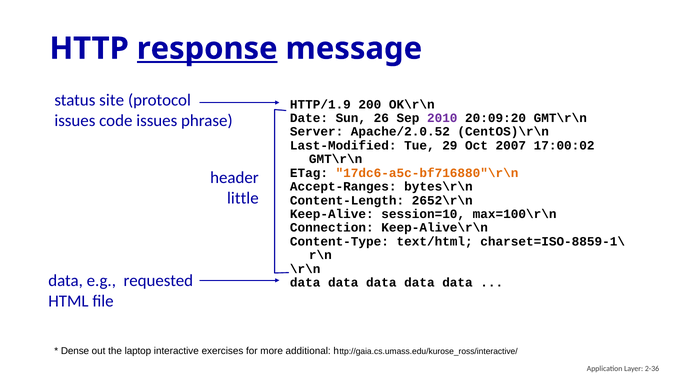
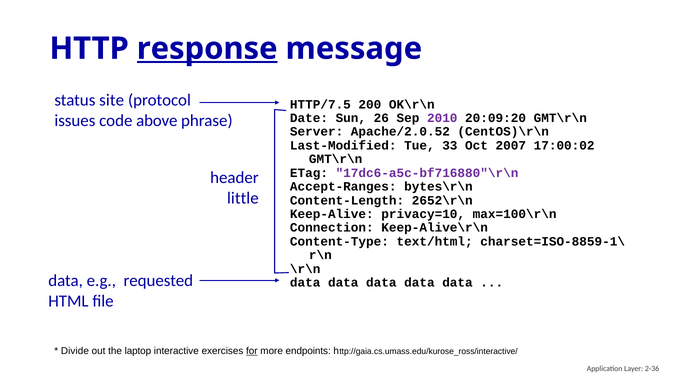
HTTP/1.9: HTTP/1.9 -> HTTP/7.5 (320, 104)
code issues: issues -> above (157, 121)
29: 29 -> 33 (450, 145)
17dc6-a5c-bf716880"\r\n colour: orange -> purple (427, 173)
session=10: session=10 -> privacy=10 (423, 214)
Dense: Dense -> Divide (75, 351)
for underline: none -> present (252, 351)
additional: additional -> endpoints (308, 351)
